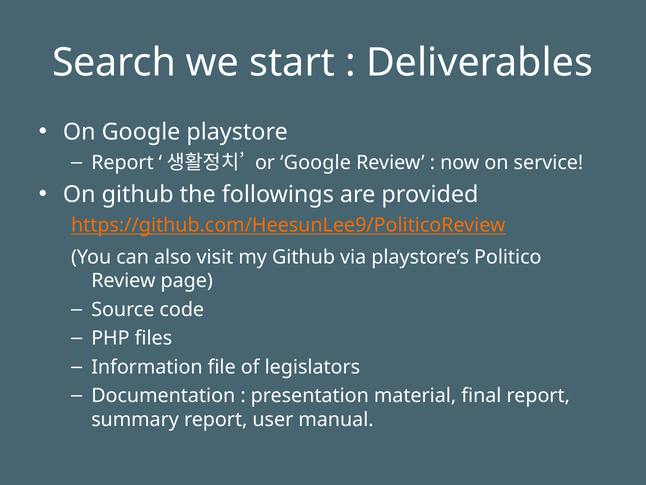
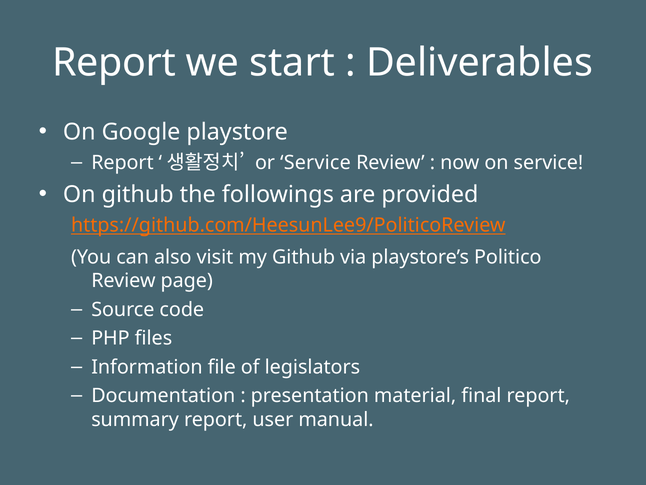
Search: Search -> Report (114, 63)
or Google: Google -> Service (315, 163)
